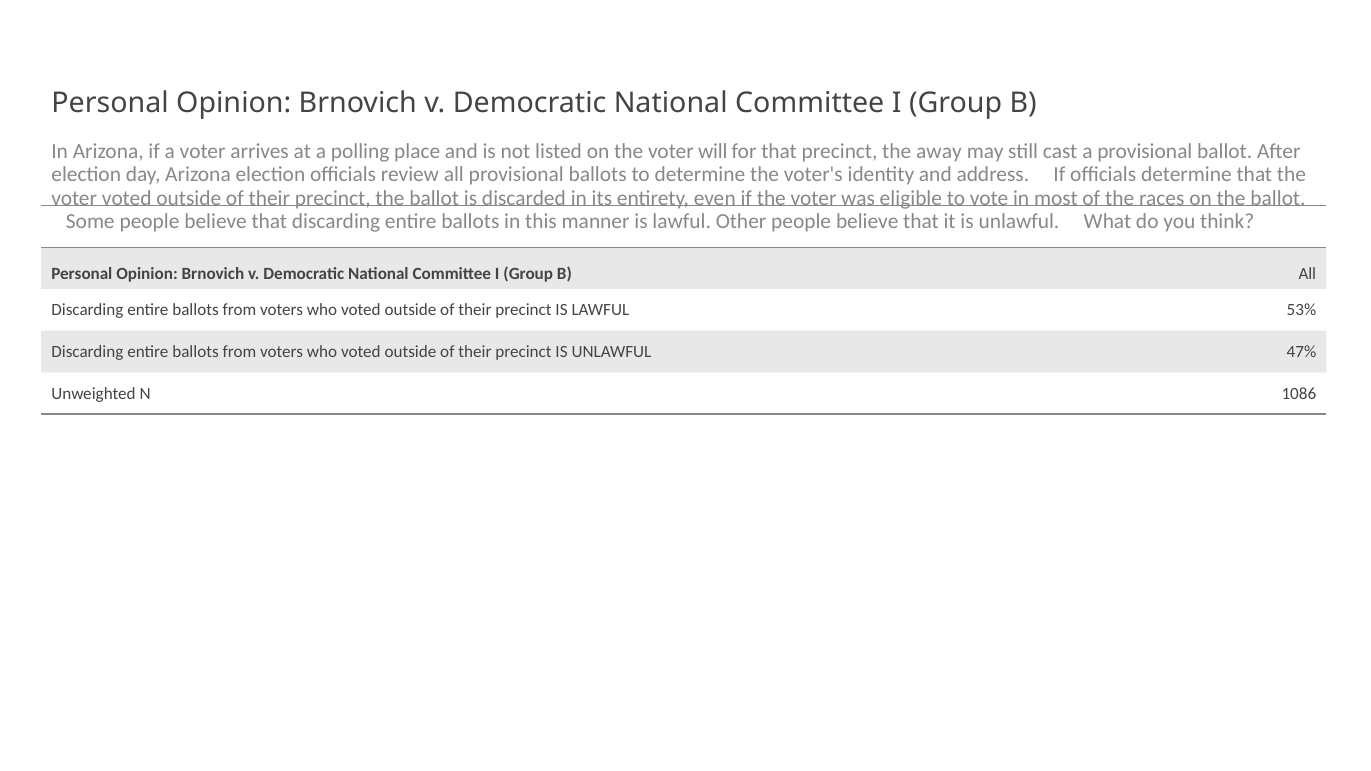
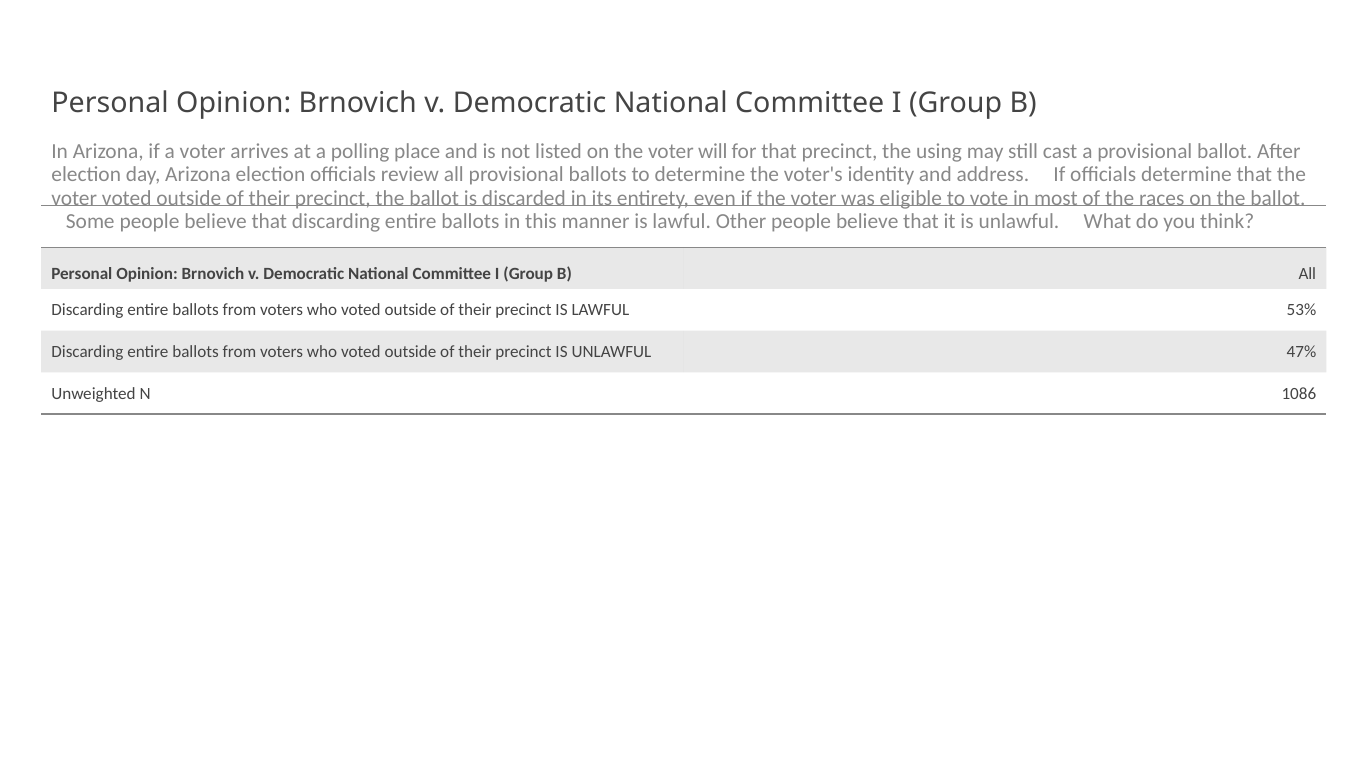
away: away -> using (939, 152)
